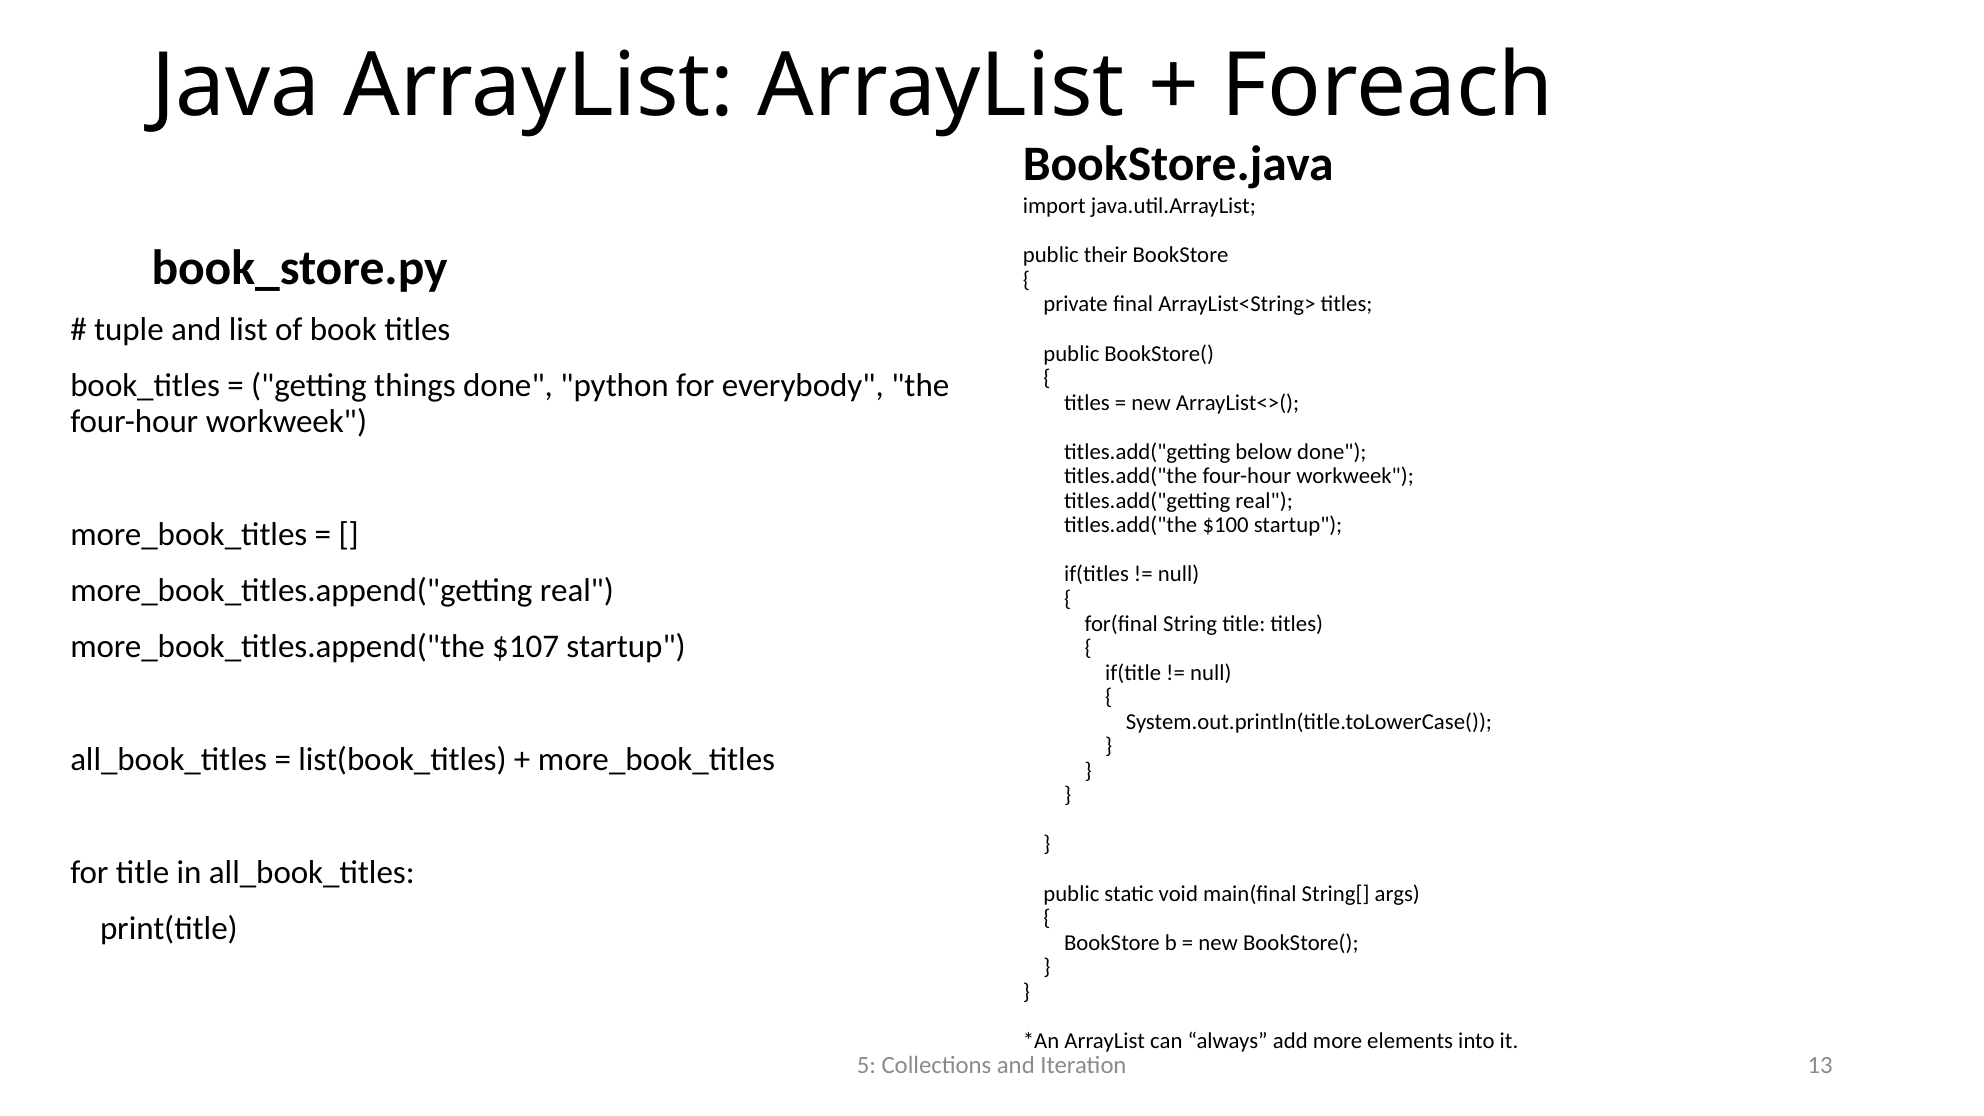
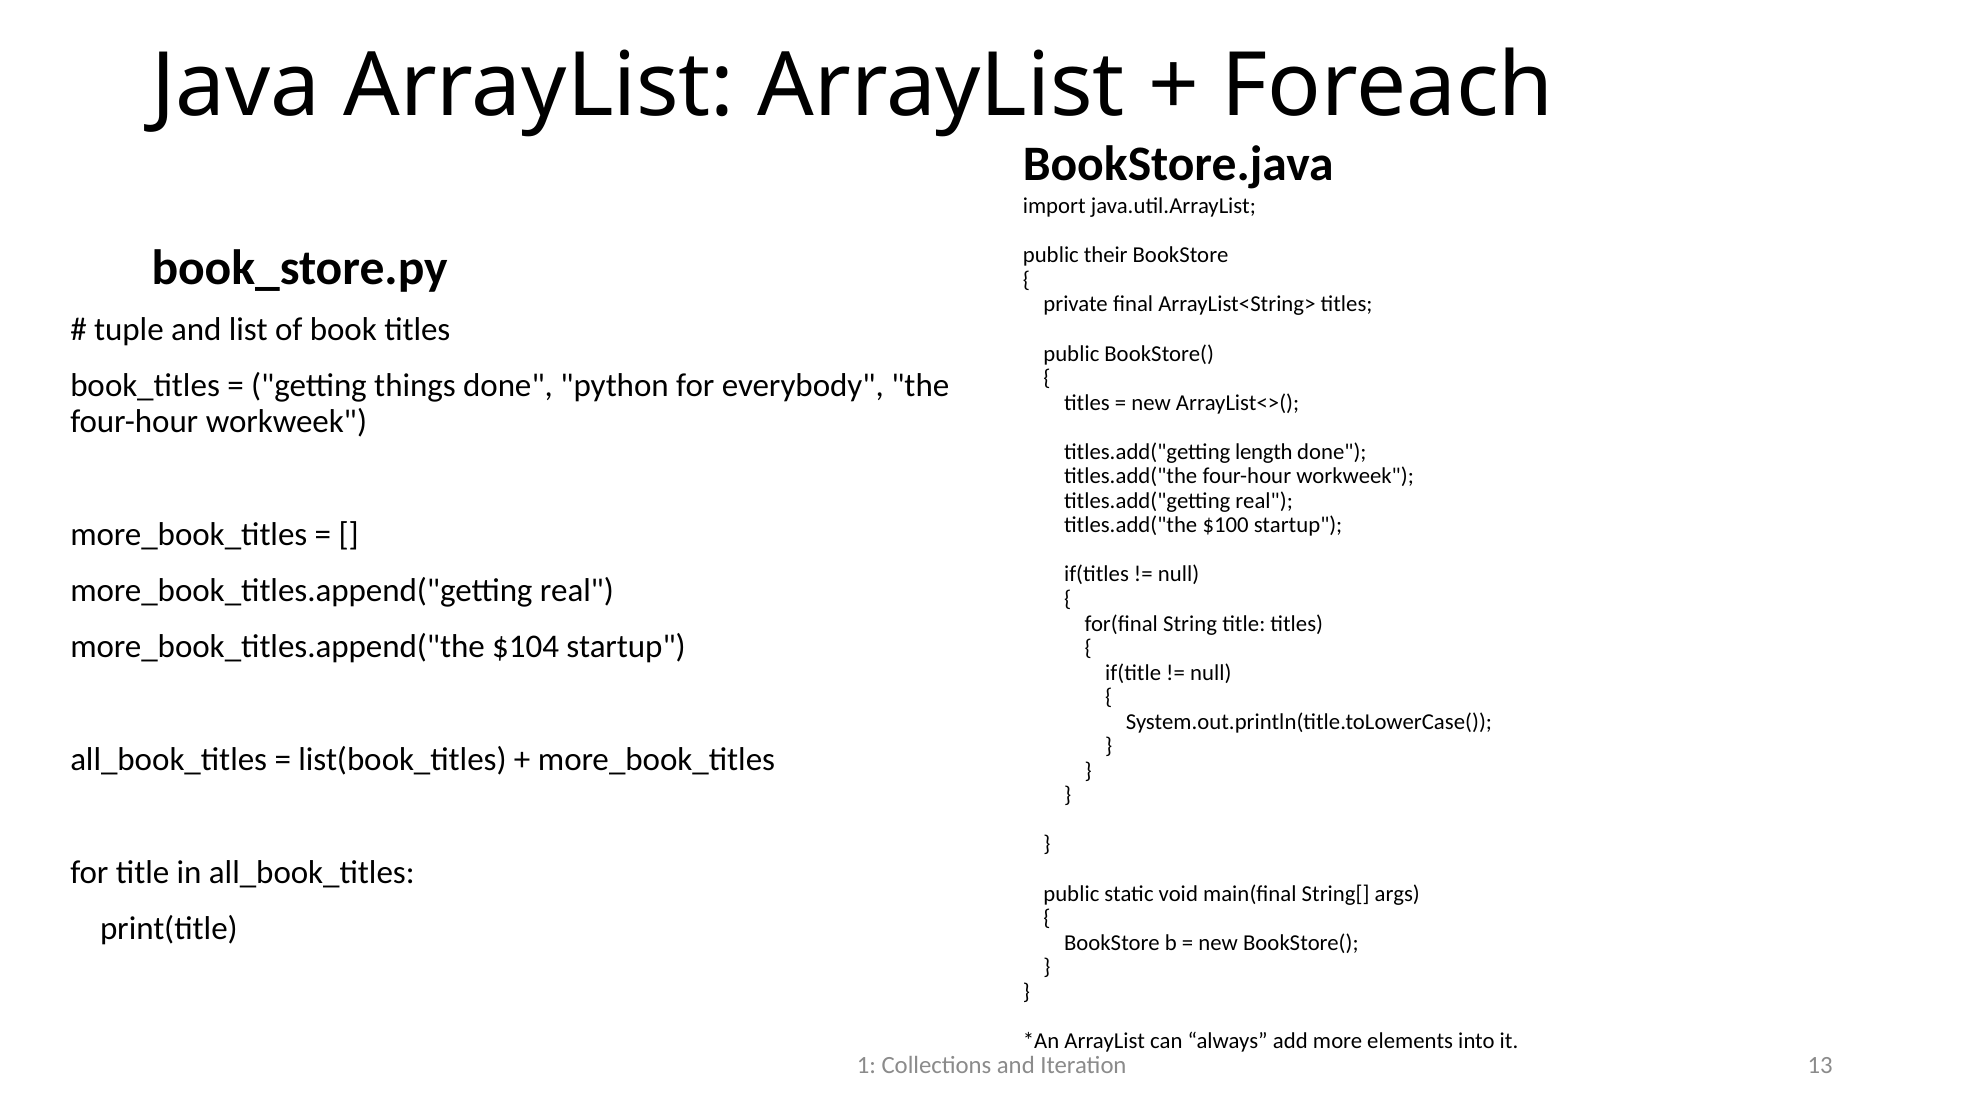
below: below -> length (1264, 452)
$107: $107 -> $104 (526, 647)
5: 5 -> 1 (866, 1066)
